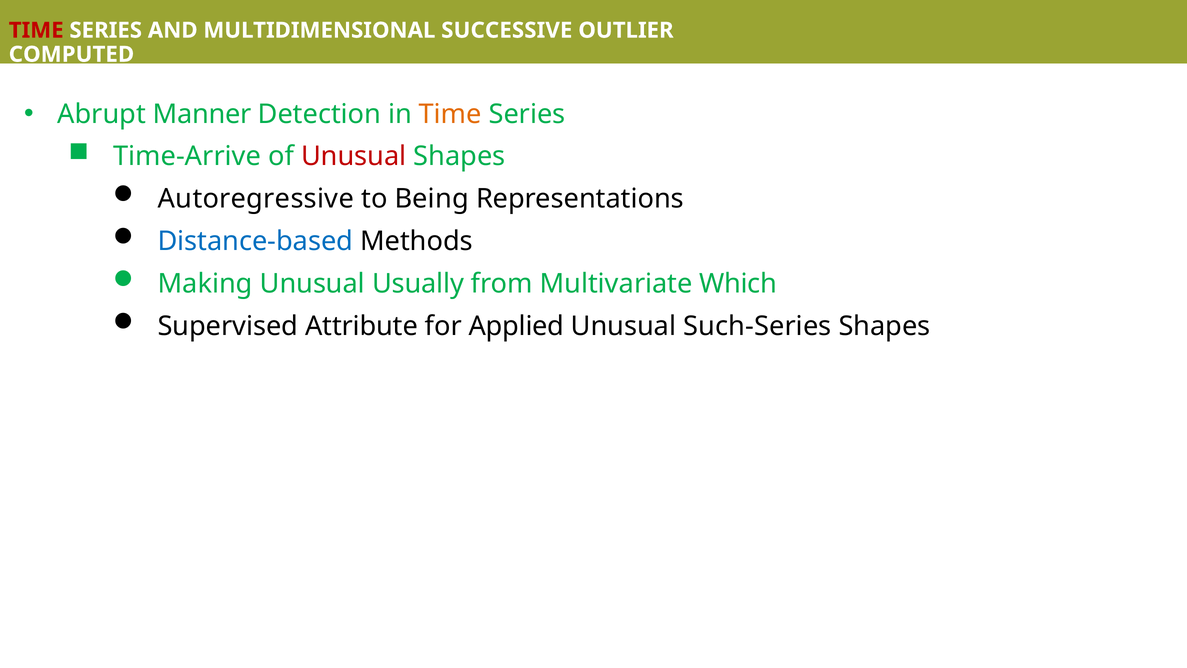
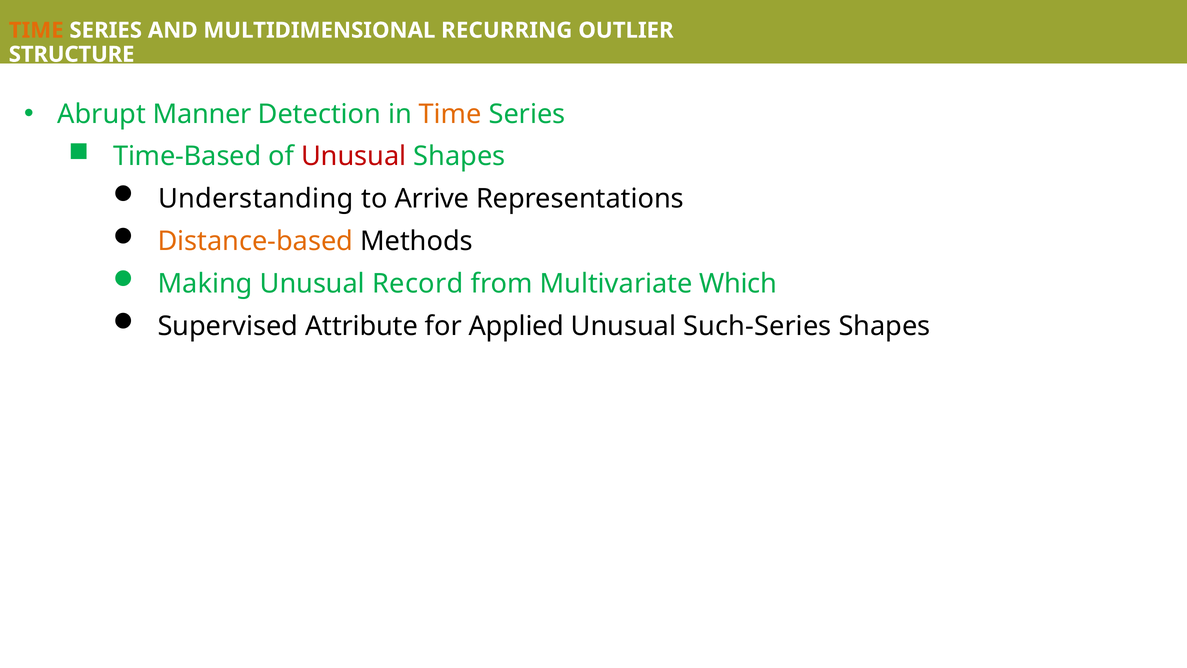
TIME colour: red -> orange (36, 30)
SUCCESSIVE: SUCCESSIVE -> RECURRING (507, 30)
COMPUTED: COMPUTED -> STRUCTURE (72, 54)
Time-Arrive: Time-Arrive -> Time-Based (187, 156)
Autoregressive: Autoregressive -> Understanding (256, 199)
Being: Being -> Arrive (432, 199)
Distance-based colour: blue -> orange (255, 241)
Usually: Usually -> Record (418, 284)
